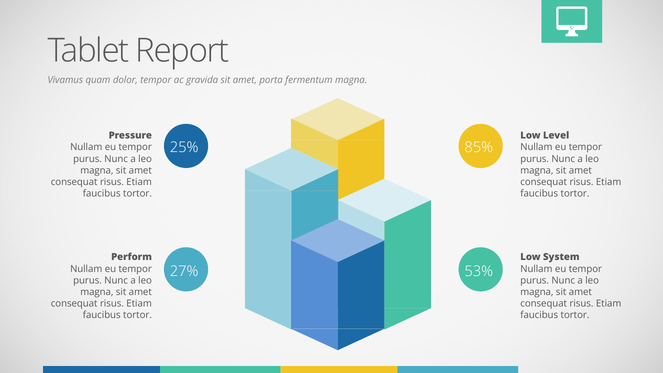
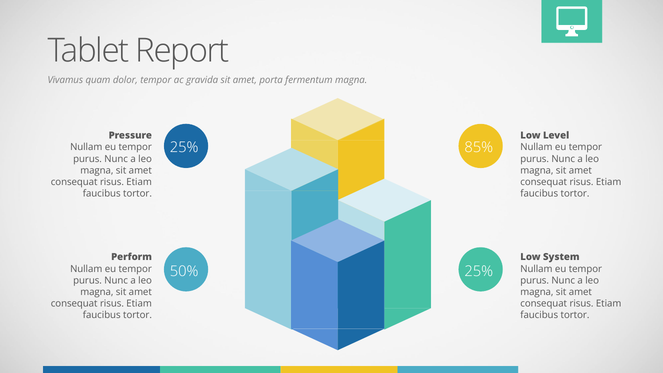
27%: 27% -> 50% (184, 271)
53%: 53% -> 25% (479, 271)
